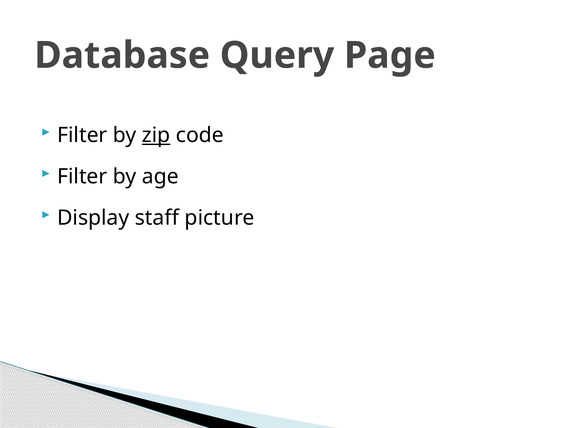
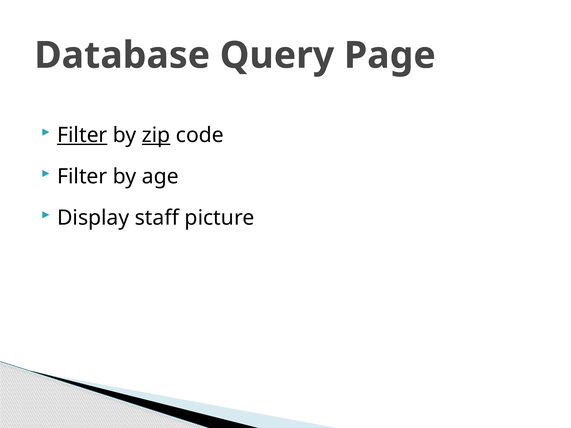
Filter underline: none -> present (82, 135)
